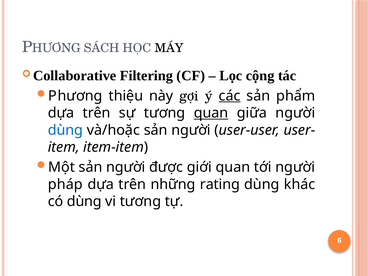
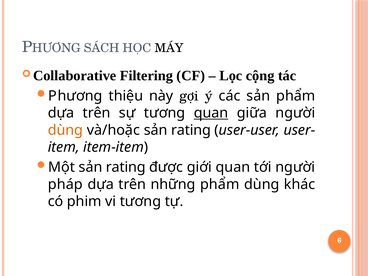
các underline: present -> none (230, 96)
dùng colour: blue -> orange (65, 130)
và/hoặc sản người: người -> rating (191, 130)
Một sản người: người -> rating (126, 167)
những rating: rating -> phẩm (220, 184)
có dùng: dùng -> phim (84, 201)
